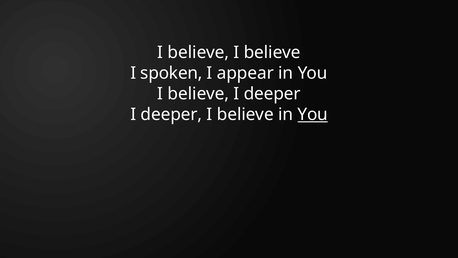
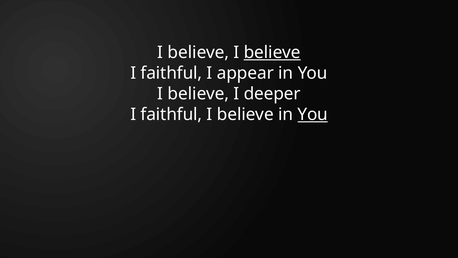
believe underline: none -> present (272, 52)
spoken: spoken -> faithful (171, 73)
deeper: deeper -> faithful (171, 114)
